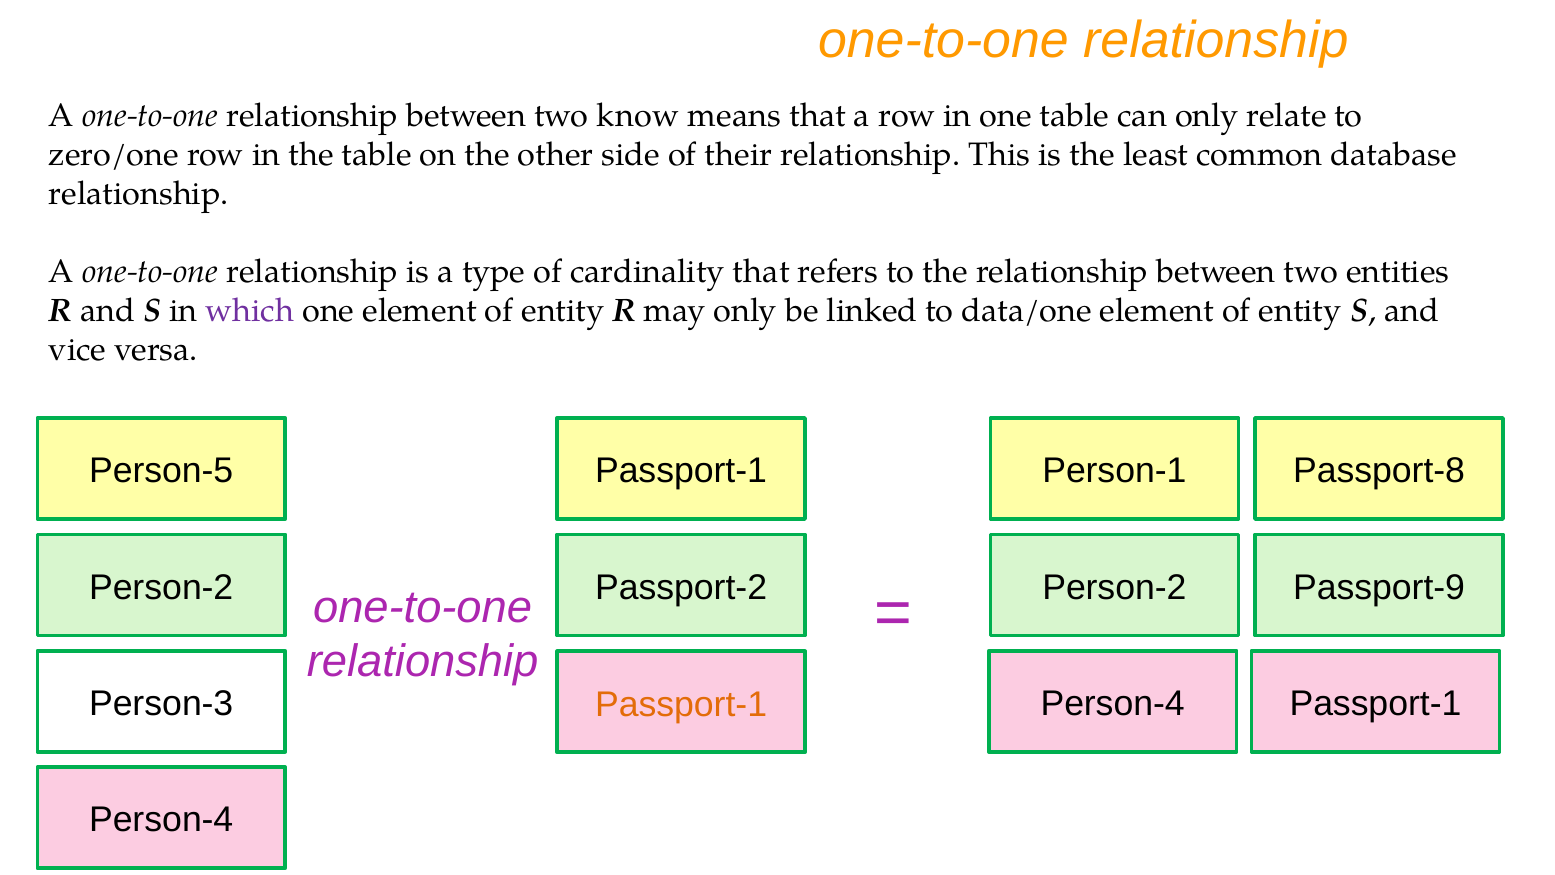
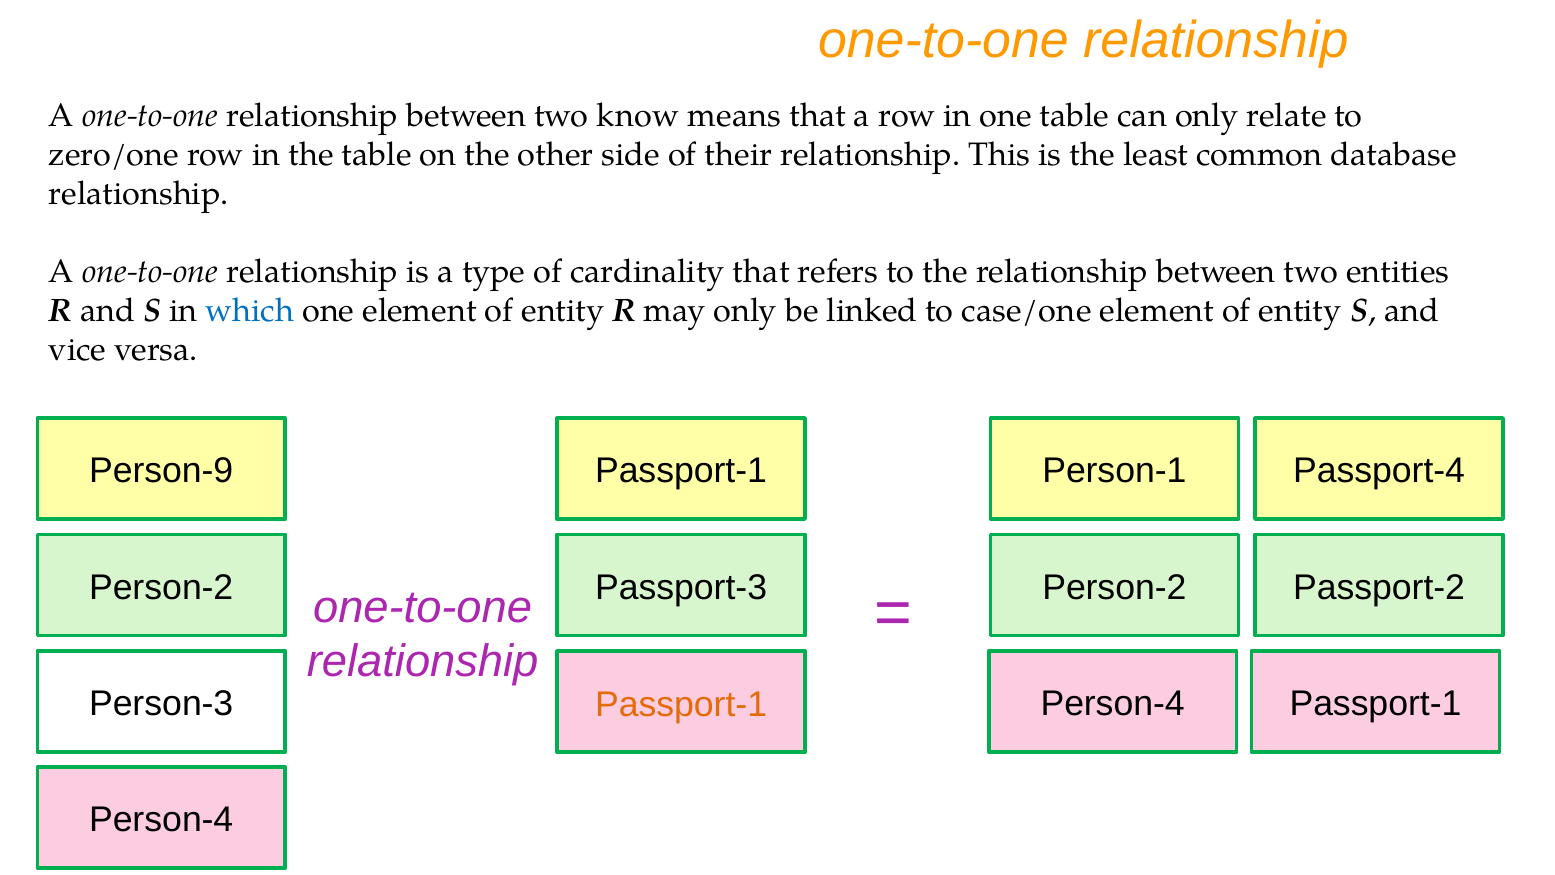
which colour: purple -> blue (250, 311)
data/one: data/one -> case/one (1027, 311)
Person-5: Person-5 -> Person-9 (161, 471)
Passport-8: Passport-8 -> Passport-4 (1379, 471)
Passport-2: Passport-2 -> Passport-3 (681, 587)
Passport-9: Passport-9 -> Passport-2 (1379, 587)
